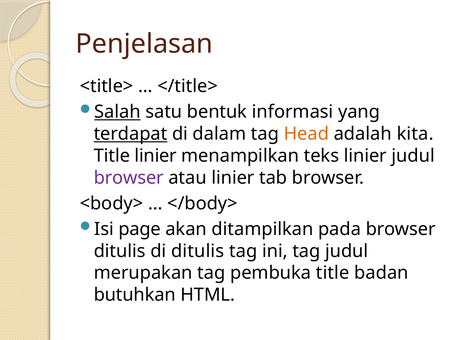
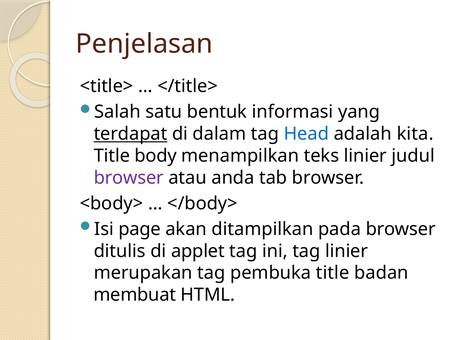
Salah underline: present -> none (117, 112)
Head colour: orange -> blue (306, 134)
Title linier: linier -> body (156, 156)
atau linier: linier -> anda (233, 178)
di ditulis: ditulis -> applet (198, 251)
tag judul: judul -> linier (347, 251)
butuhkan: butuhkan -> membuat (135, 295)
